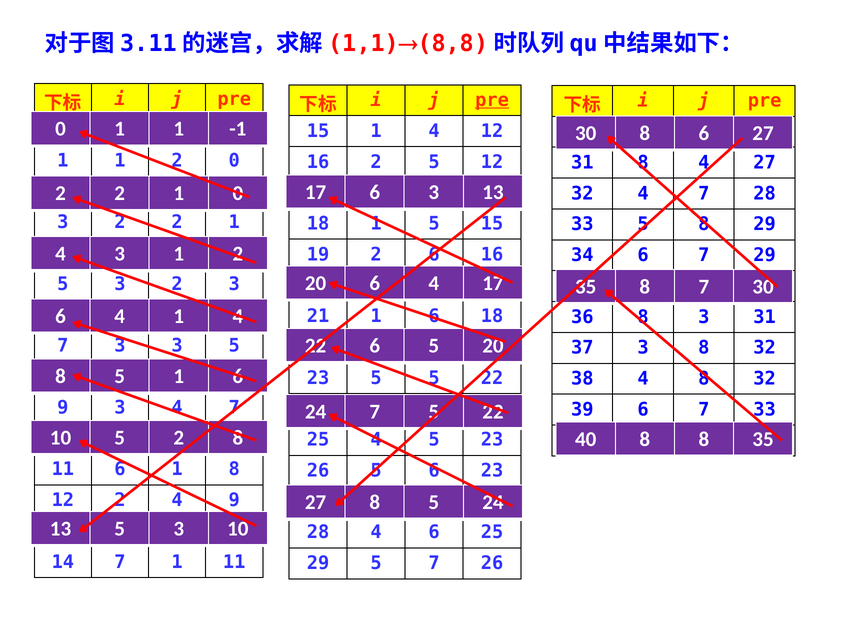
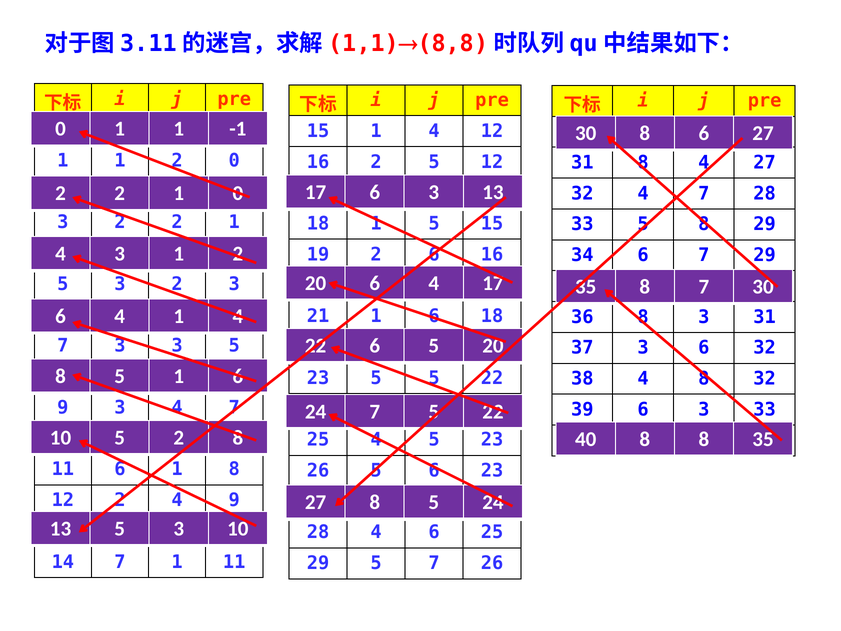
pre underline: present -> none (492, 100)
37 3 8: 8 -> 6 (704, 348)
39 6 7: 7 -> 3 (704, 409)
